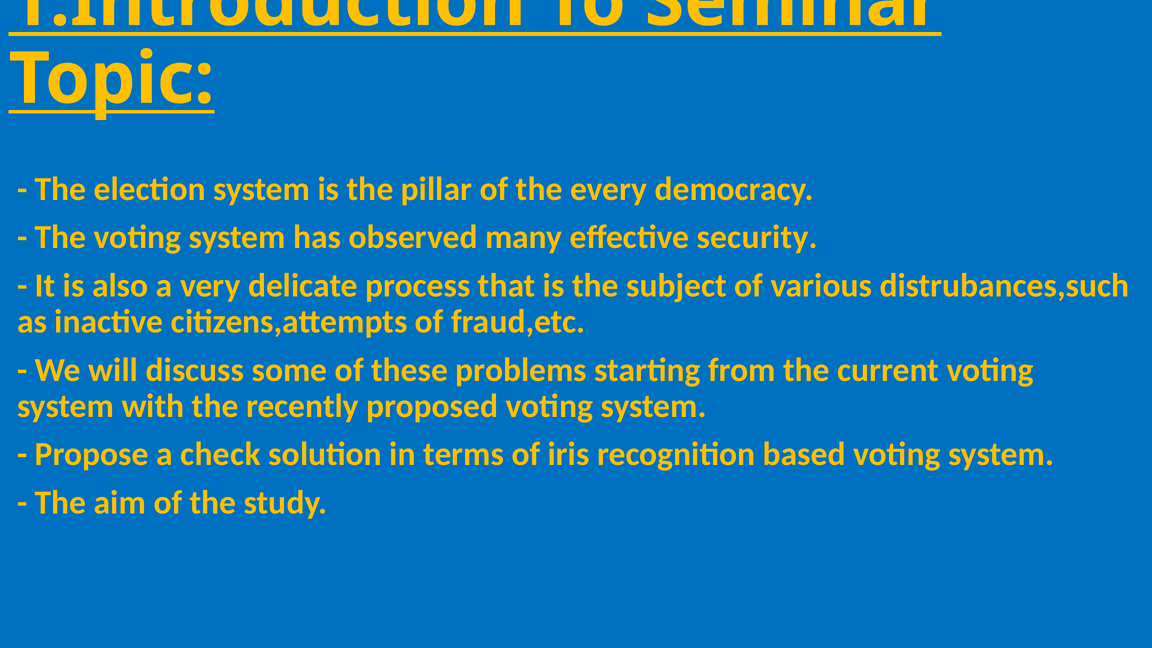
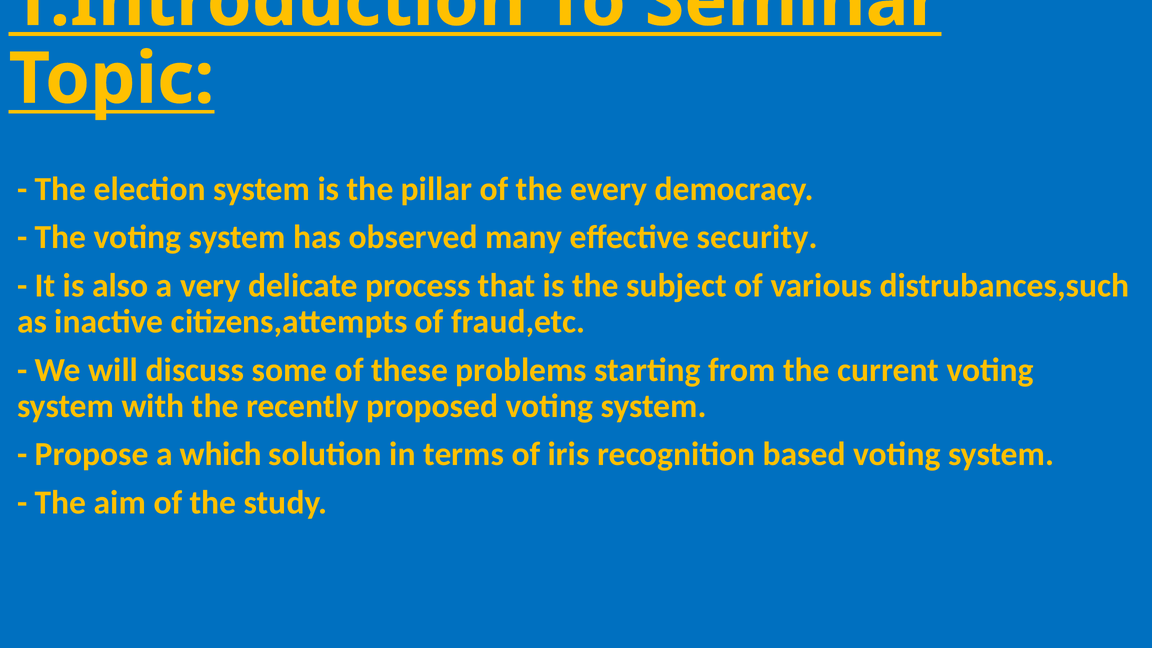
check: check -> which (221, 454)
